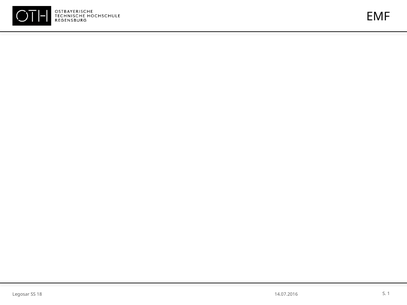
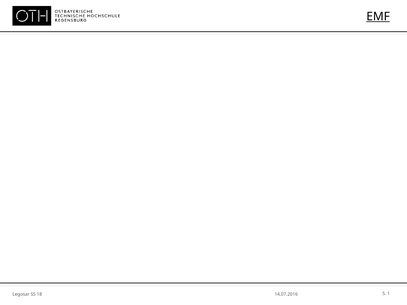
EMF underline: none -> present (378, 17)
